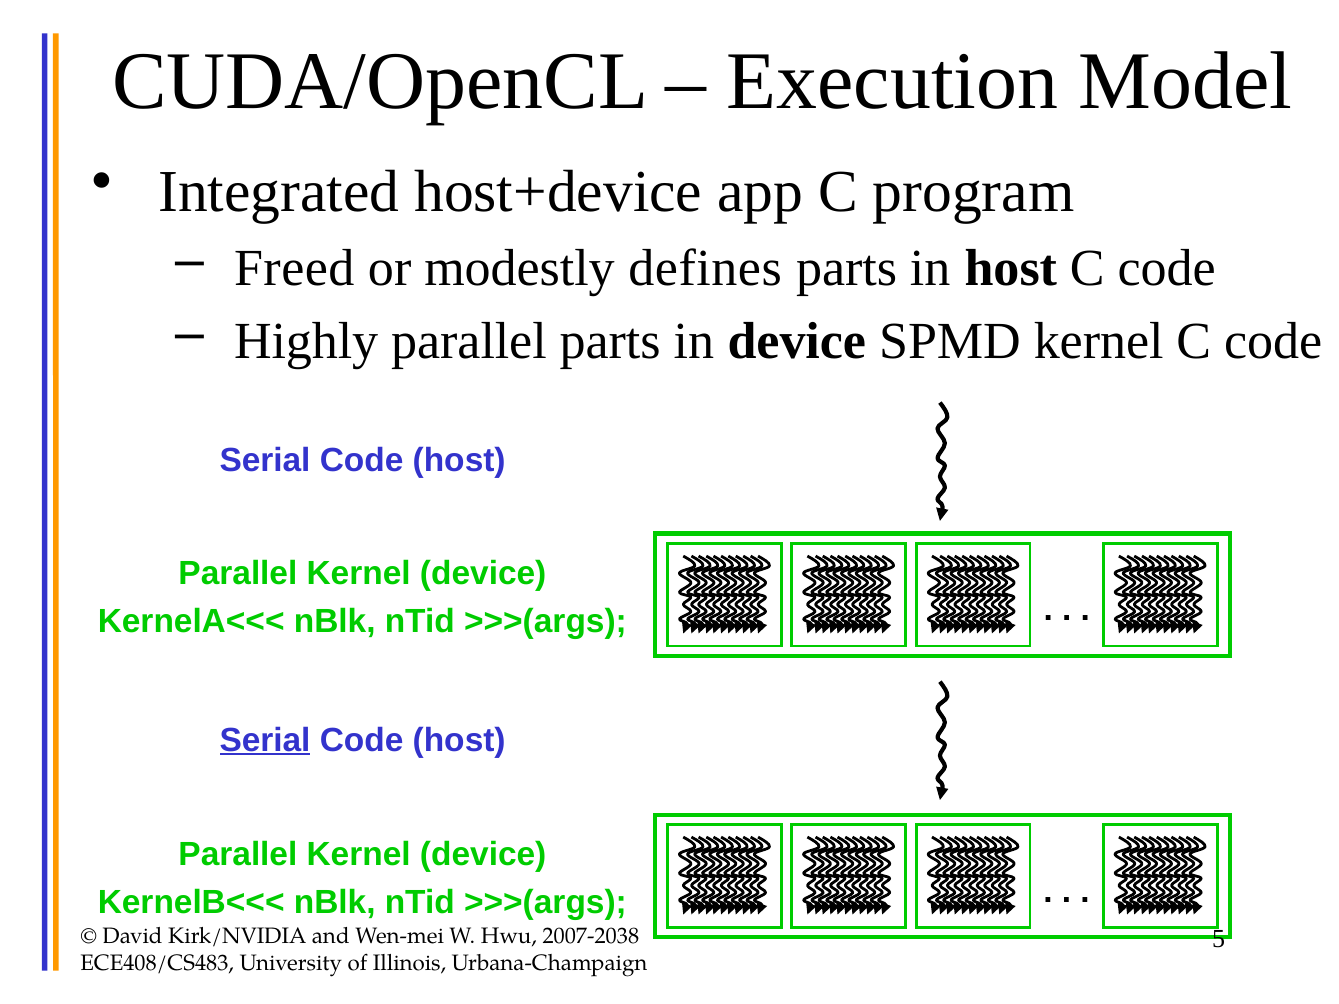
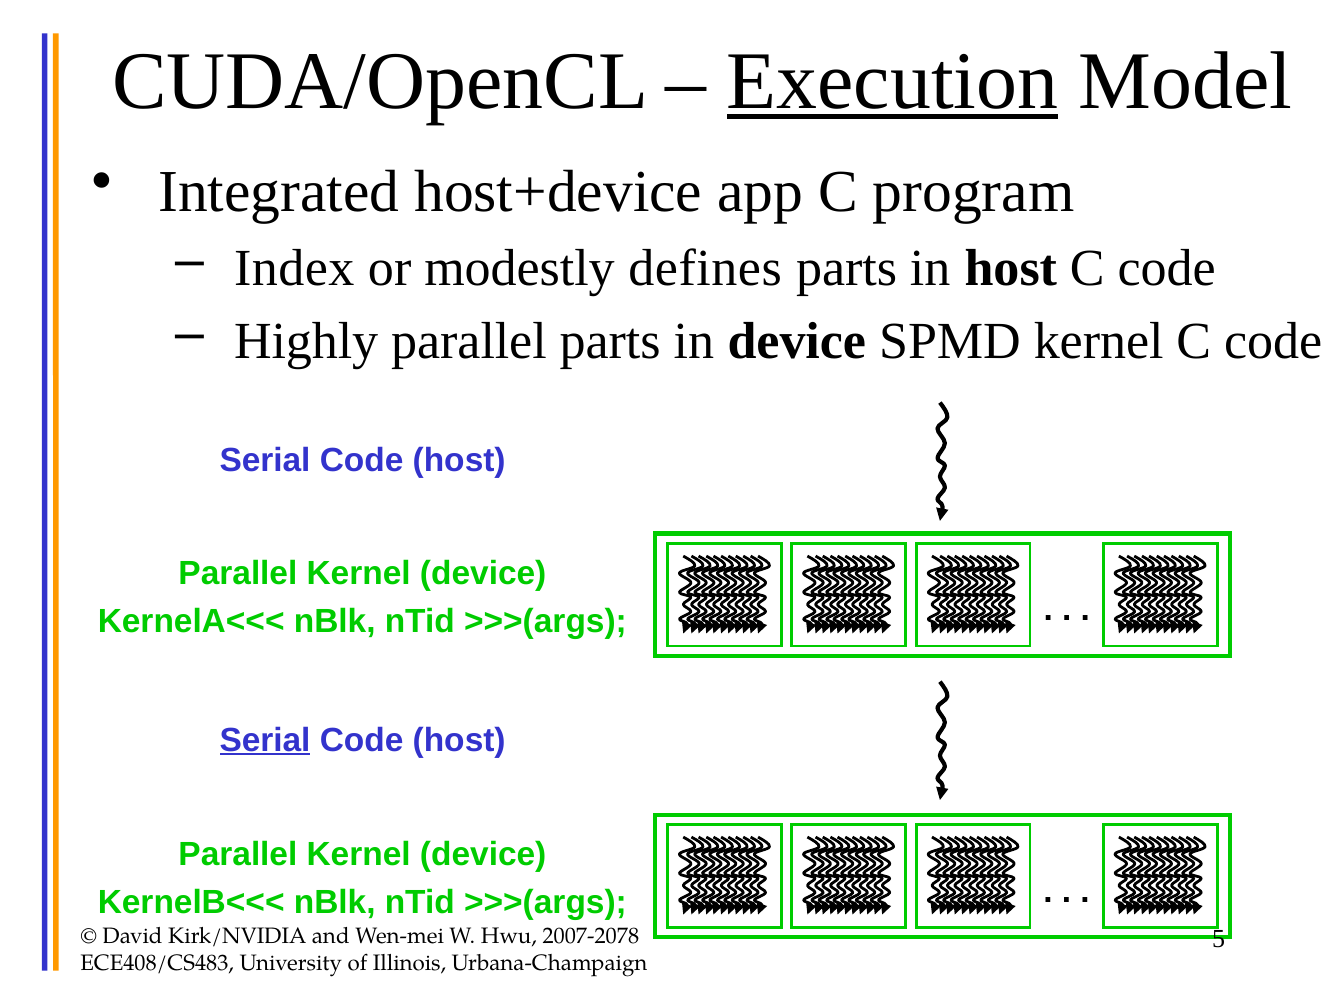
Execution underline: none -> present (893, 82)
Freed: Freed -> Index (294, 269)
2007-2038: 2007-2038 -> 2007-2078 (591, 937)
